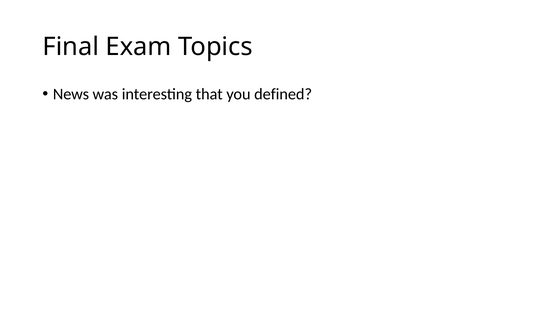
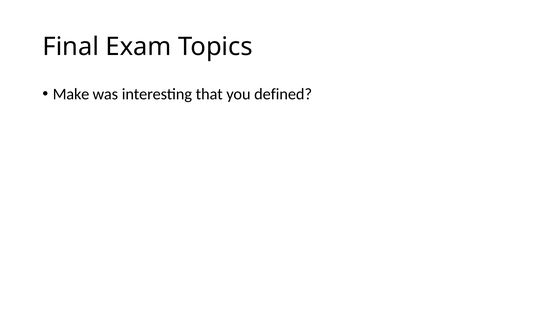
News: News -> Make (71, 94)
